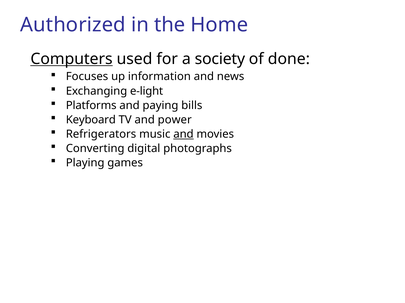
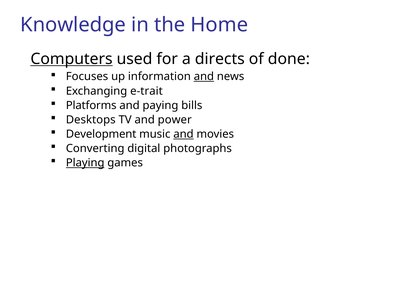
Authorized: Authorized -> Knowledge (73, 25)
society: society -> directs (220, 59)
and underline: none -> present (204, 77)
e-light: e-light -> e-trait (146, 91)
Keyboard: Keyboard -> Desktops (91, 120)
Refrigerators: Refrigerators -> Development (101, 134)
Playing underline: none -> present (85, 163)
